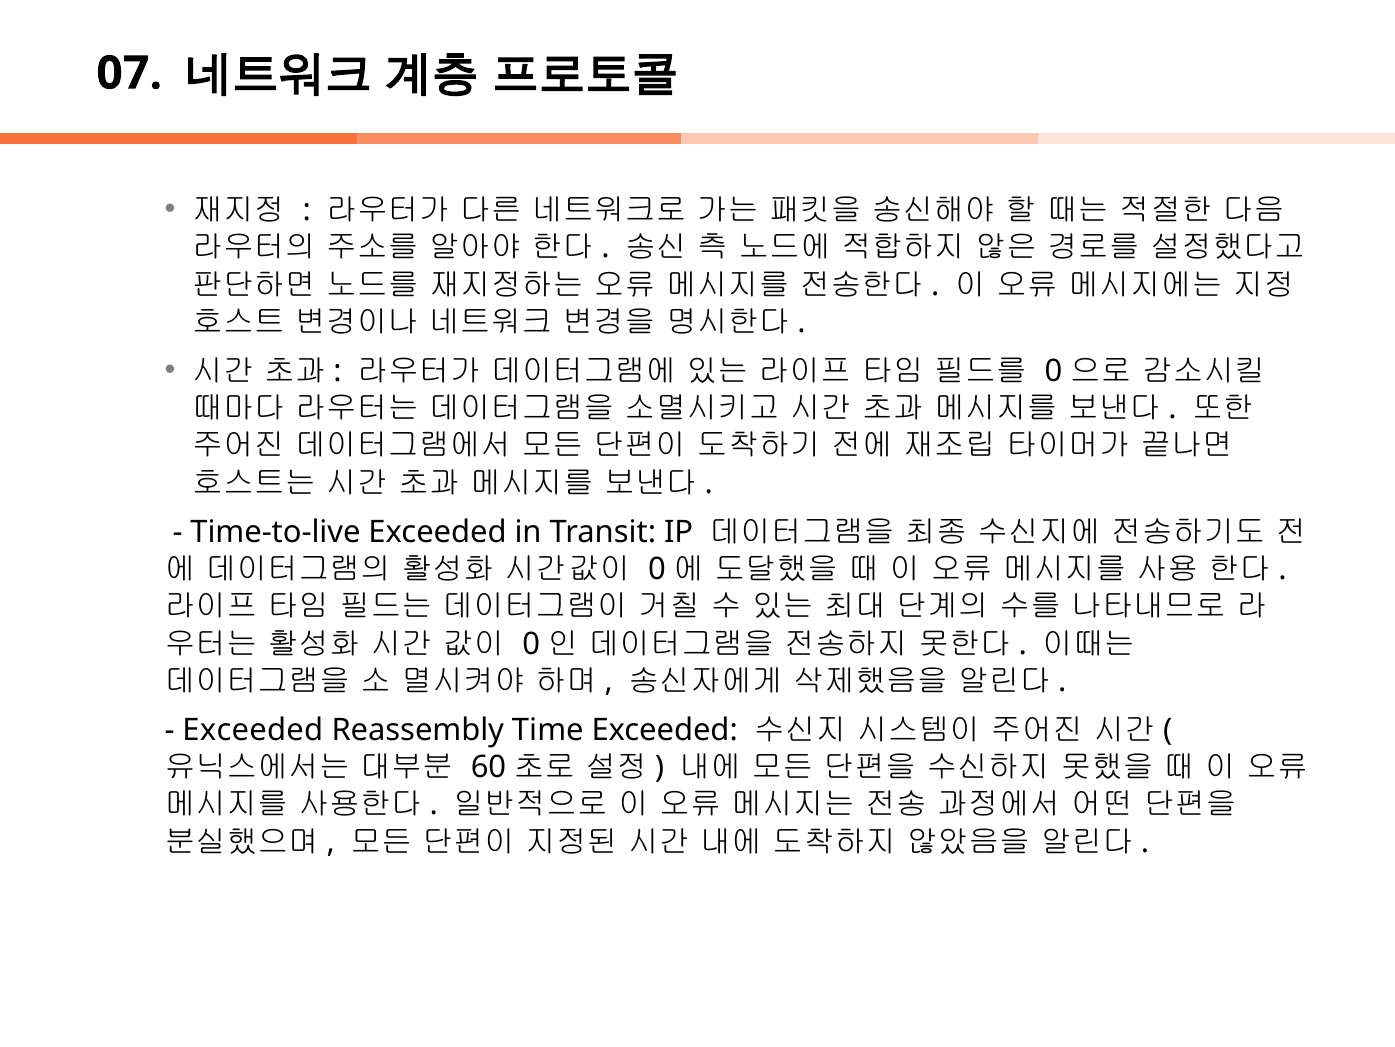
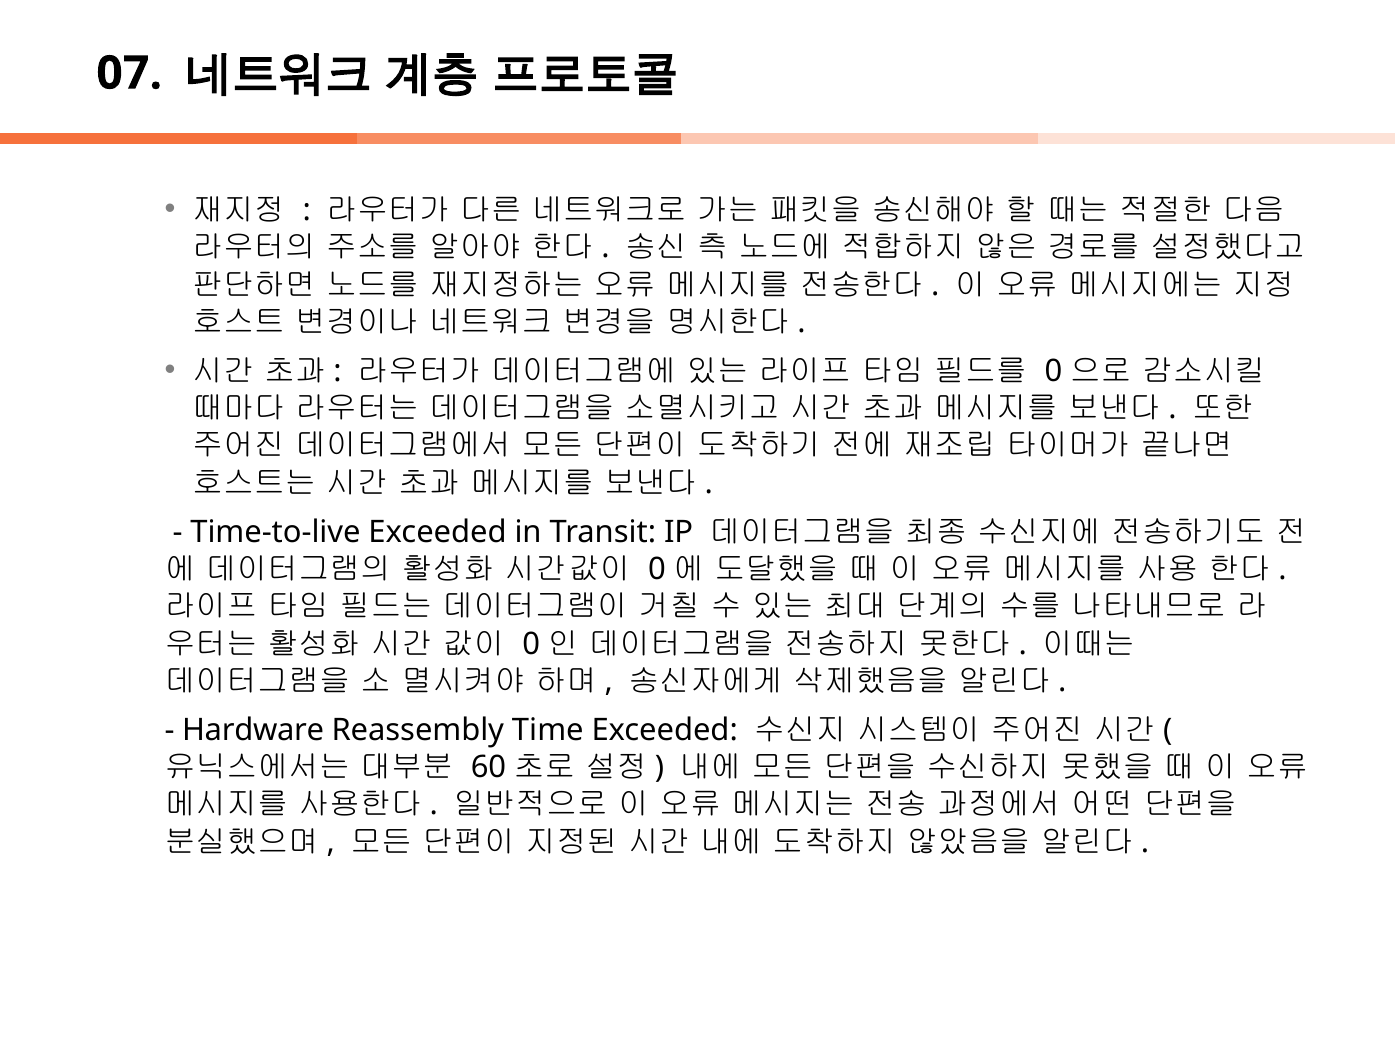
Exceeded: Exceeded -> Hardware (253, 730)
